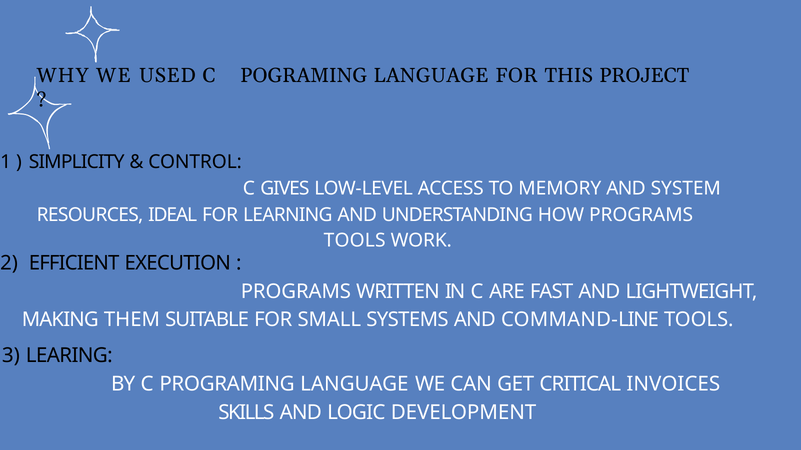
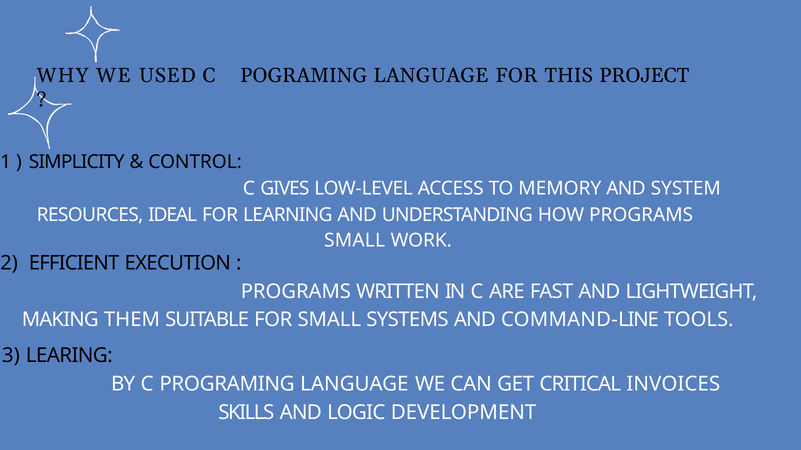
TOOLS: TOOLS -> SMALL (355, 241)
